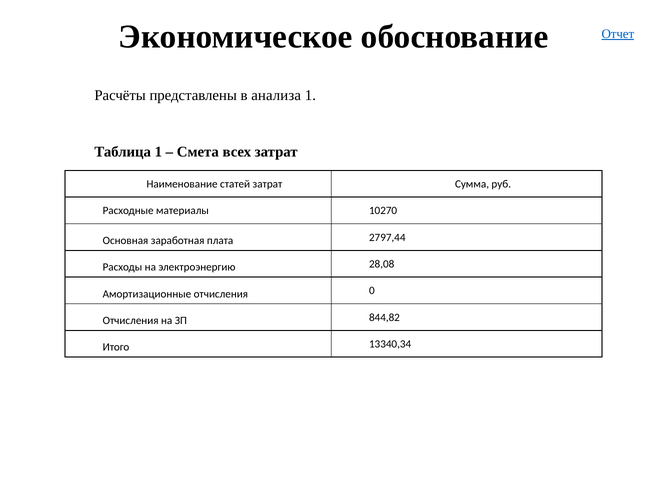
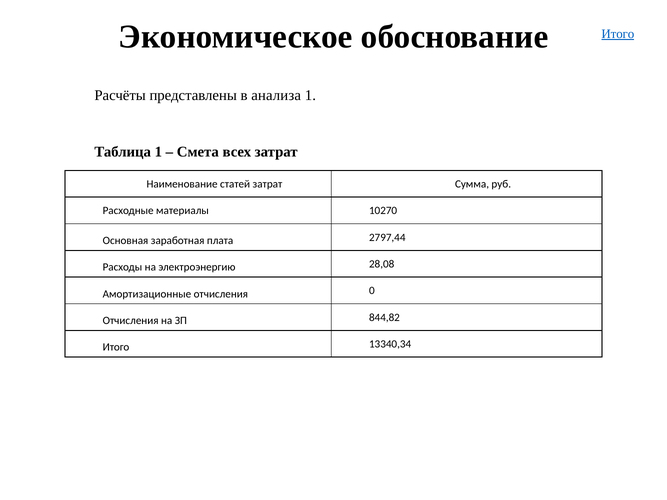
Отчет: Отчет -> Итого (618, 34)
